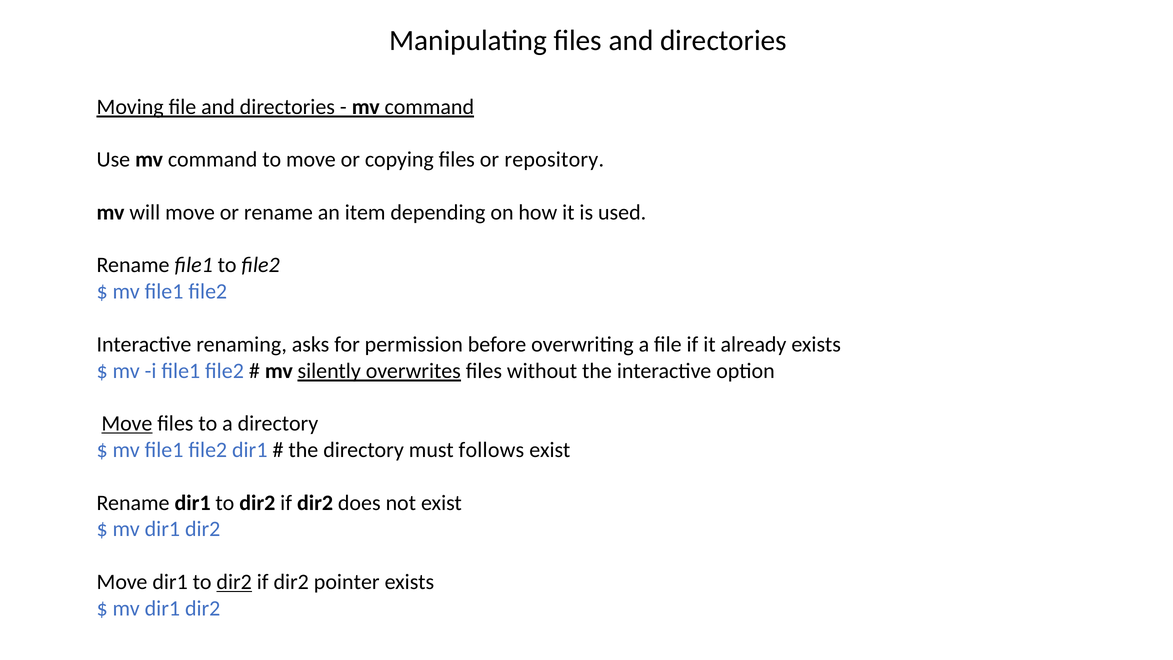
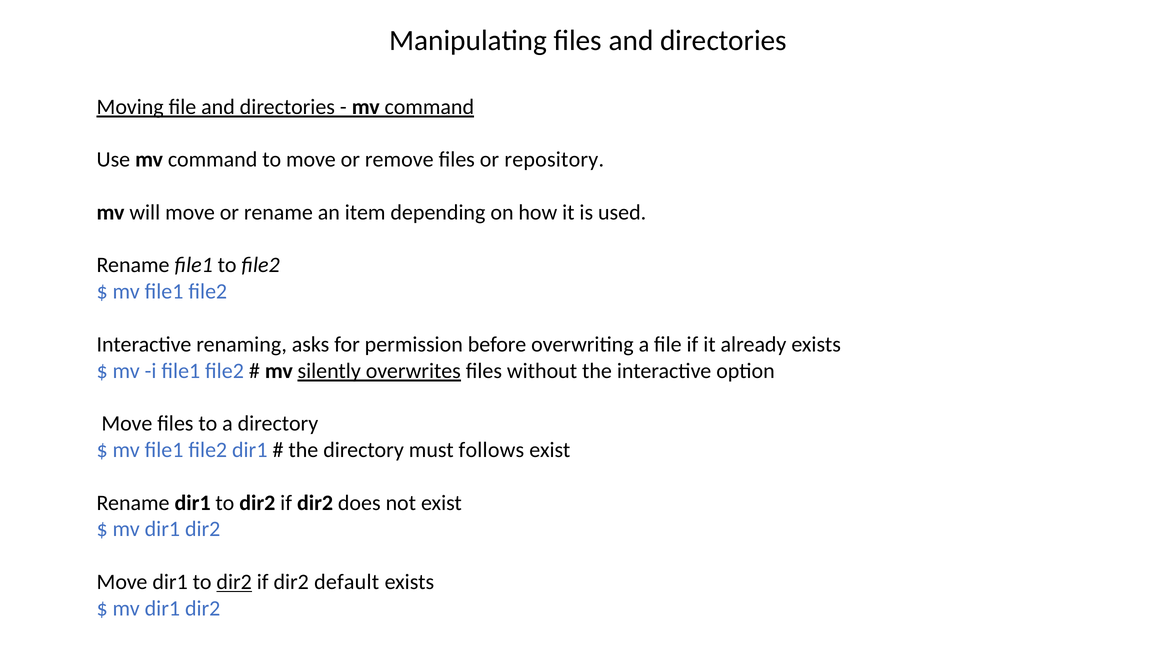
copying: copying -> remove (399, 160)
Move underline: present -> none (127, 424)
pointer: pointer -> default (347, 582)
